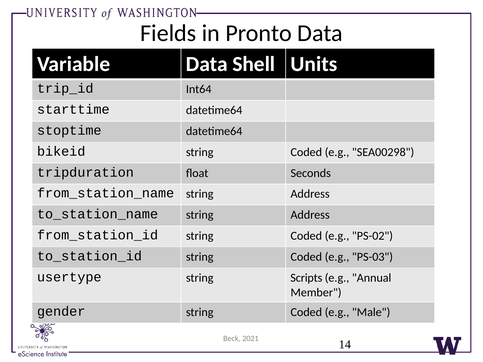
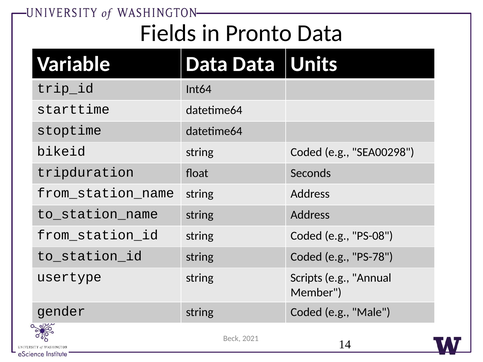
Data Shell: Shell -> Data (254, 64)
PS-02: PS-02 -> PS-08 (372, 236)
PS-03: PS-03 -> PS-78 (372, 257)
